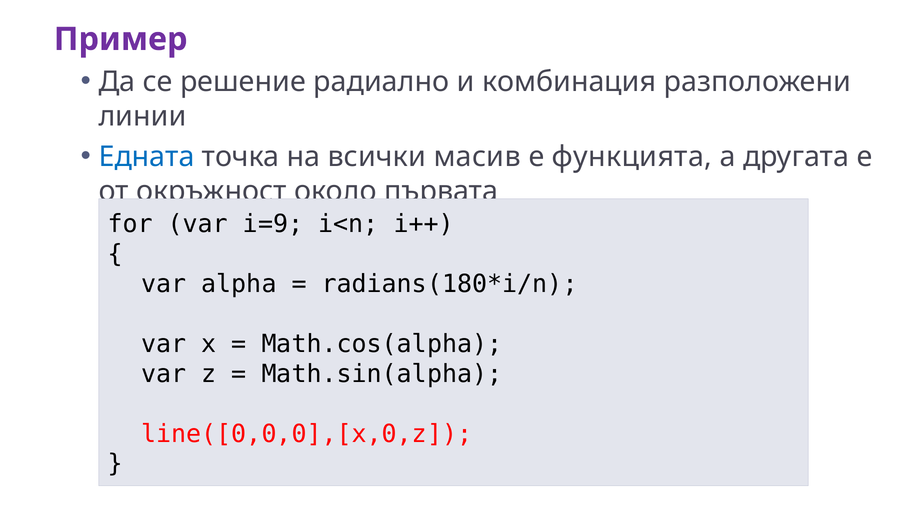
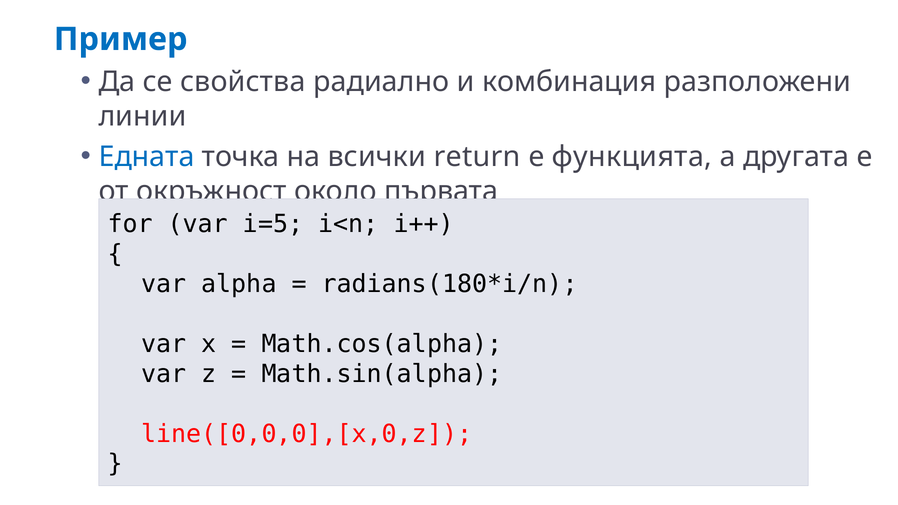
Пример colour: purple -> blue (121, 39)
решение: решение -> свойства (243, 82)
масив: масив -> return (477, 157)
i=9: i=9 -> i=5 (273, 224)
